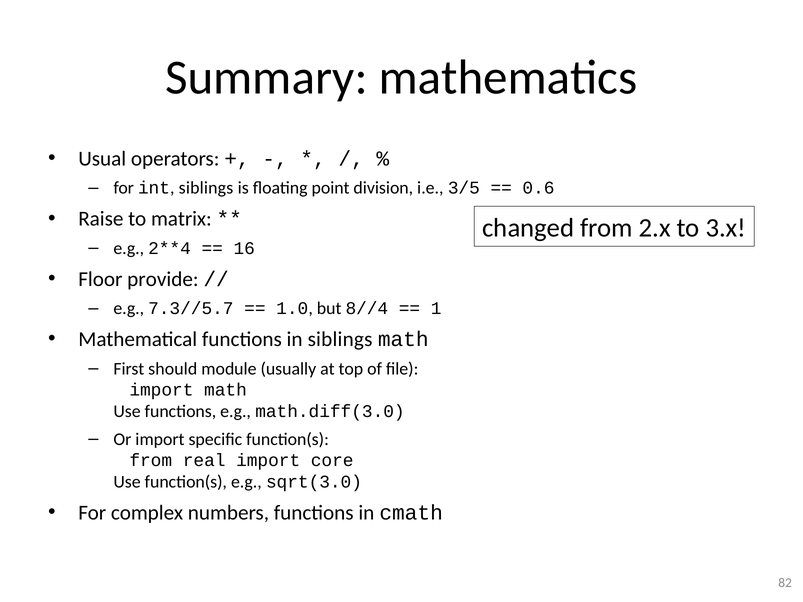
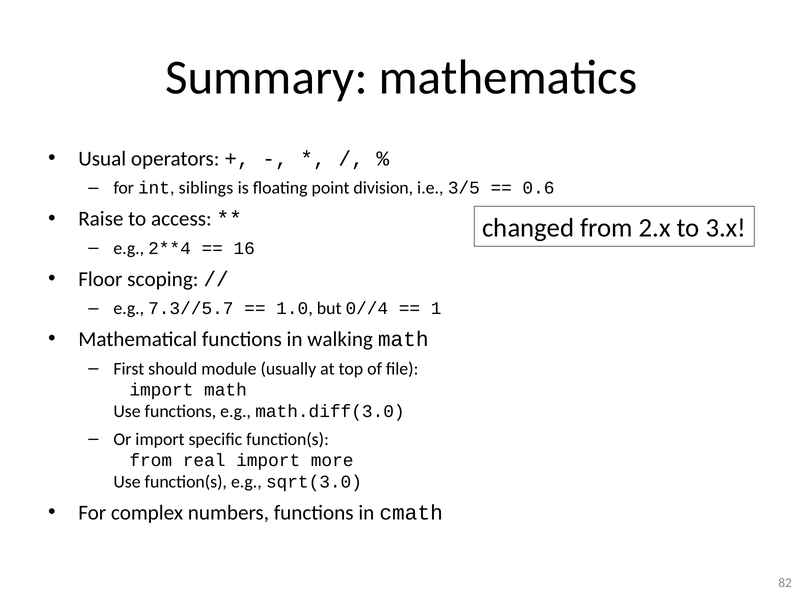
matrix: matrix -> access (181, 219)
provide: provide -> scoping (163, 279)
8//4: 8//4 -> 0//4 (367, 309)
in siblings: siblings -> walking (340, 339)
core: core -> more (332, 461)
